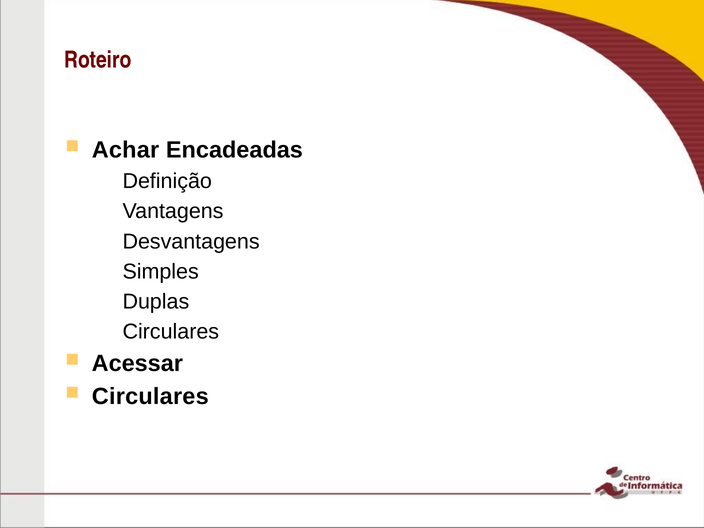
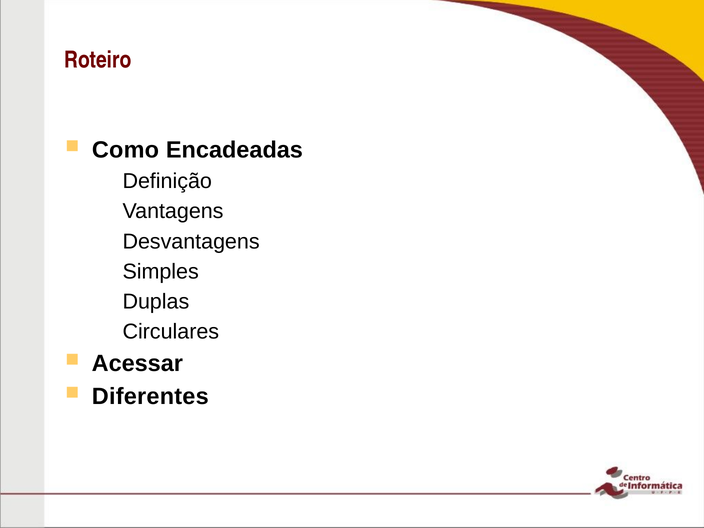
Achar: Achar -> Como (125, 150)
Circulares: Circulares -> Diferentes (150, 396)
